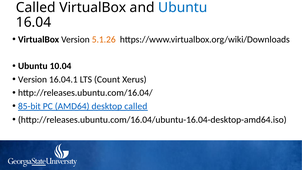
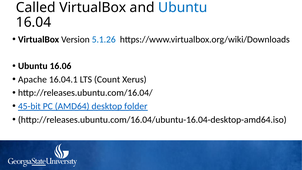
5.1.26 colour: orange -> blue (104, 39)
10.04: 10.04 -> 16.06 (61, 66)
Version: Version -> Apache (32, 79)
85-bit: 85-bit -> 45-bit (29, 106)
desktop called: called -> folder (136, 106)
